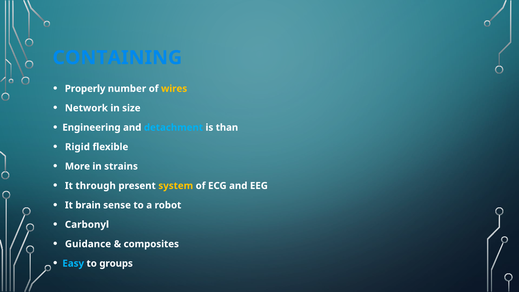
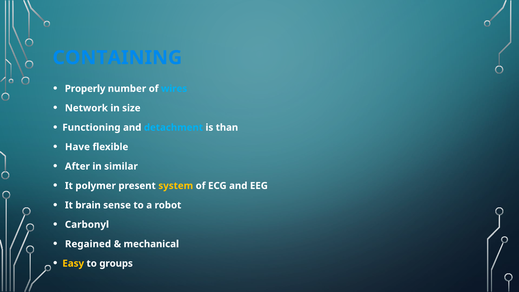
wires colour: yellow -> light blue (174, 89)
Engineering: Engineering -> Functioning (91, 127)
Rigid: Rigid -> Have (77, 147)
More: More -> After (77, 166)
strains: strains -> similar (121, 166)
through: through -> polymer (96, 186)
Guidance: Guidance -> Regained (88, 244)
composites: composites -> mechanical (151, 244)
Easy colour: light blue -> yellow (73, 263)
